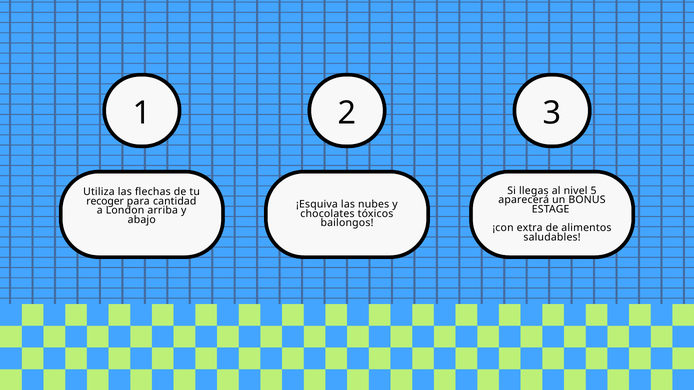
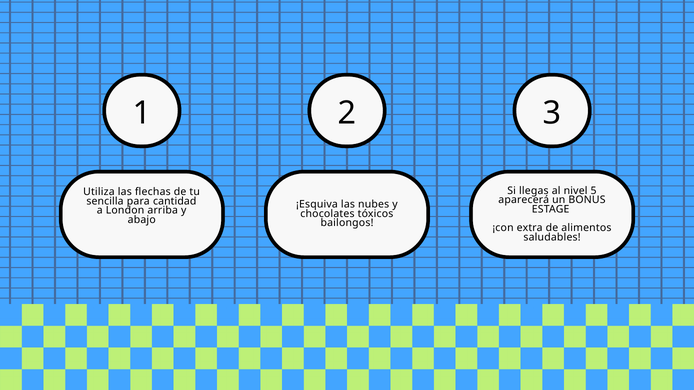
recoger: recoger -> sencilla (105, 201)
